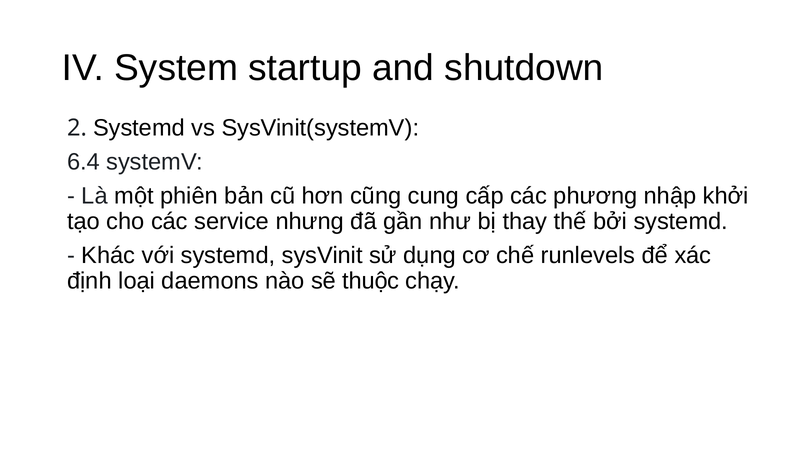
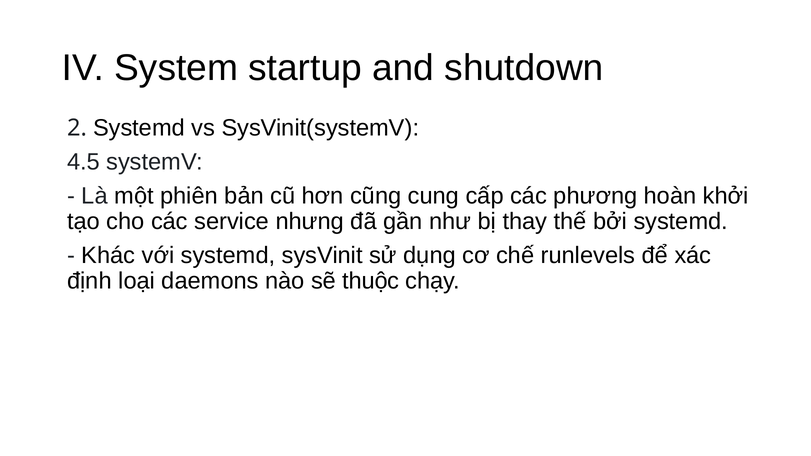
6.4: 6.4 -> 4.5 (84, 162)
nhập: nhập -> hoàn (670, 196)
